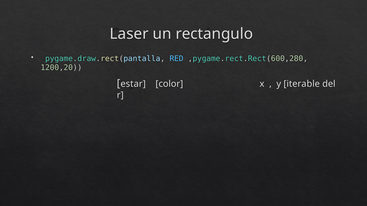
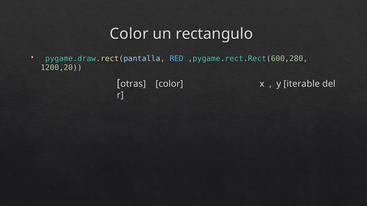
Laser: Laser -> Color (129, 34)
estar: estar -> otras (133, 84)
